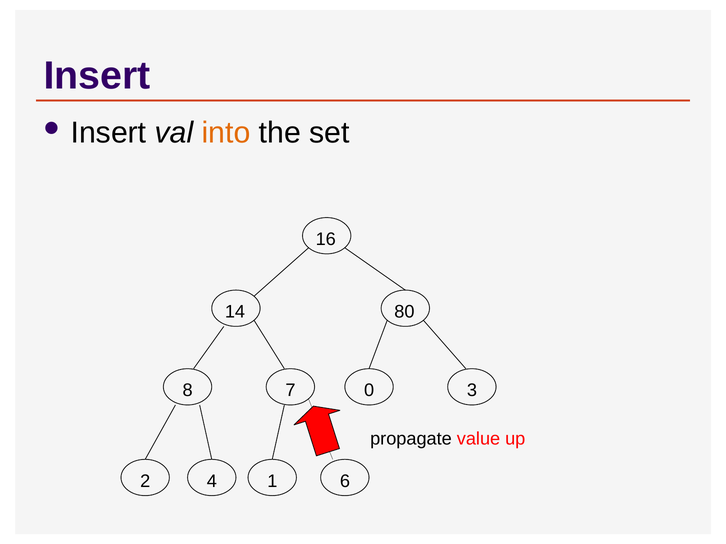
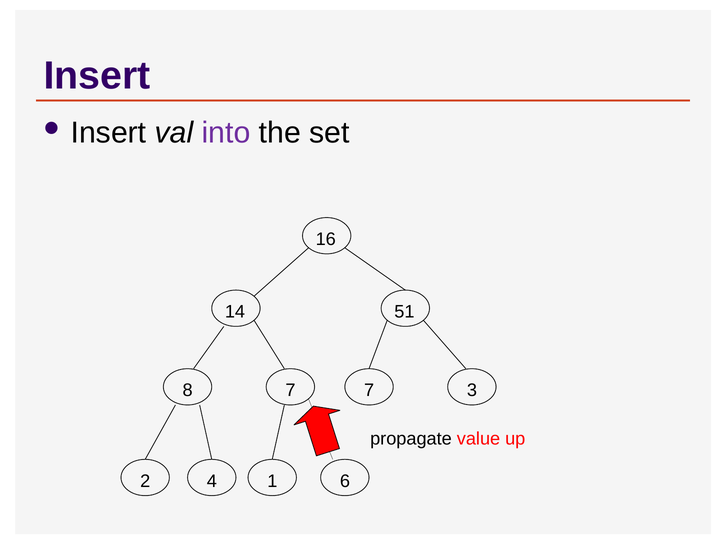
into colour: orange -> purple (226, 133)
80: 80 -> 51 (404, 312)
7 0: 0 -> 7 (369, 391)
